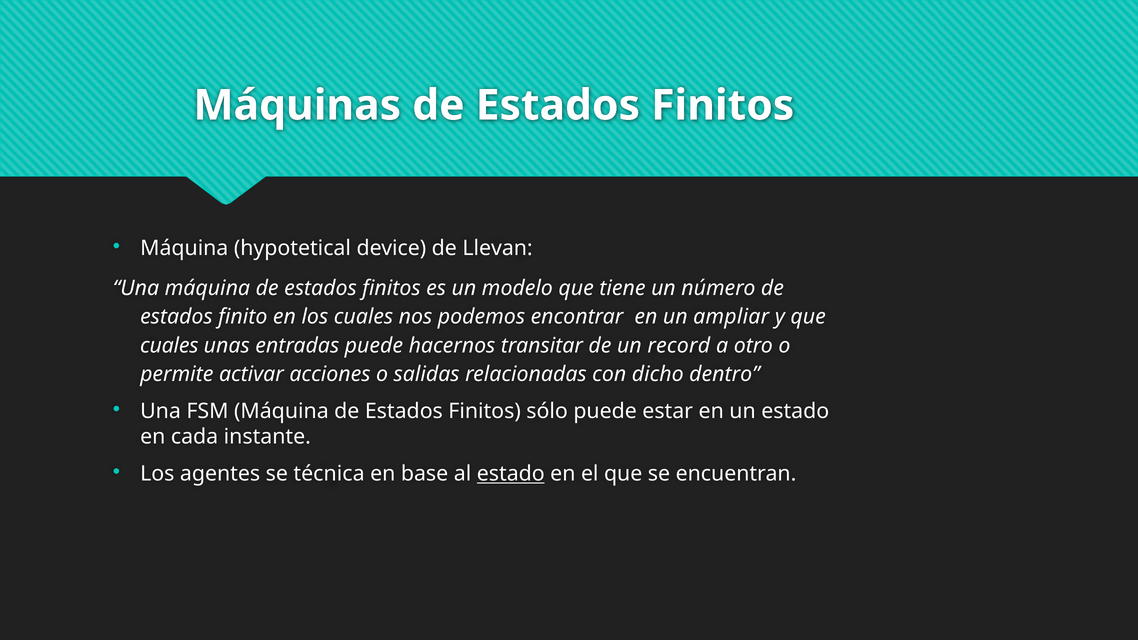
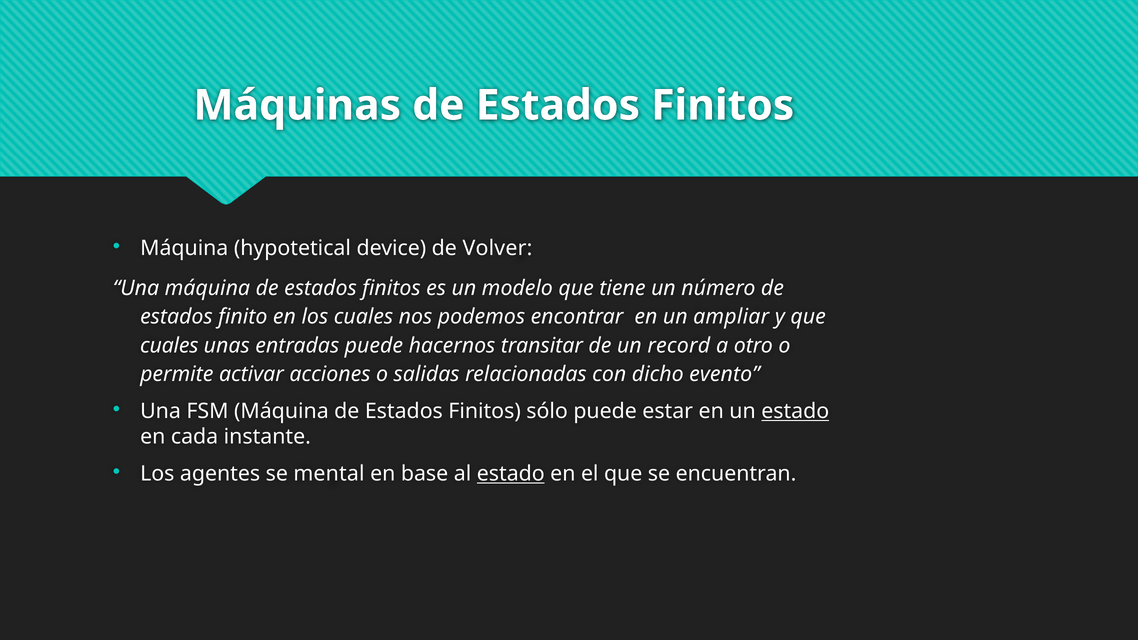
Llevan: Llevan -> Volver (497, 248)
dentro: dentro -> evento (725, 374)
estado underline: none -> present (795, 411)
técnica: técnica -> mental (329, 474)
